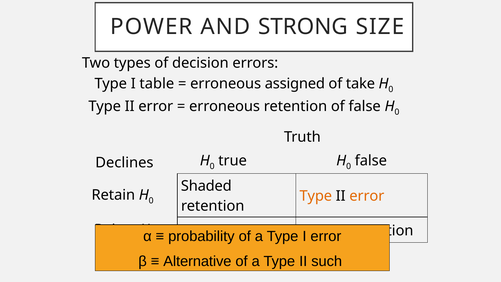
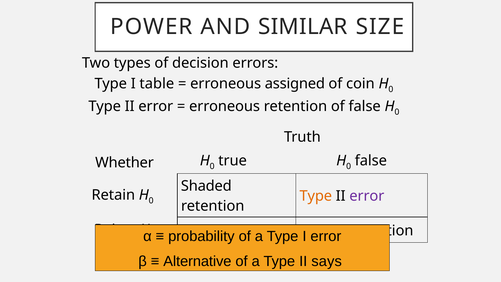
STRONG: STRONG -> SIMILAR (303, 27)
take: take -> coin (360, 84)
Declines: Declines -> Whether (125, 162)
error colour: orange -> purple (367, 196)
such: such -> says (327, 261)
